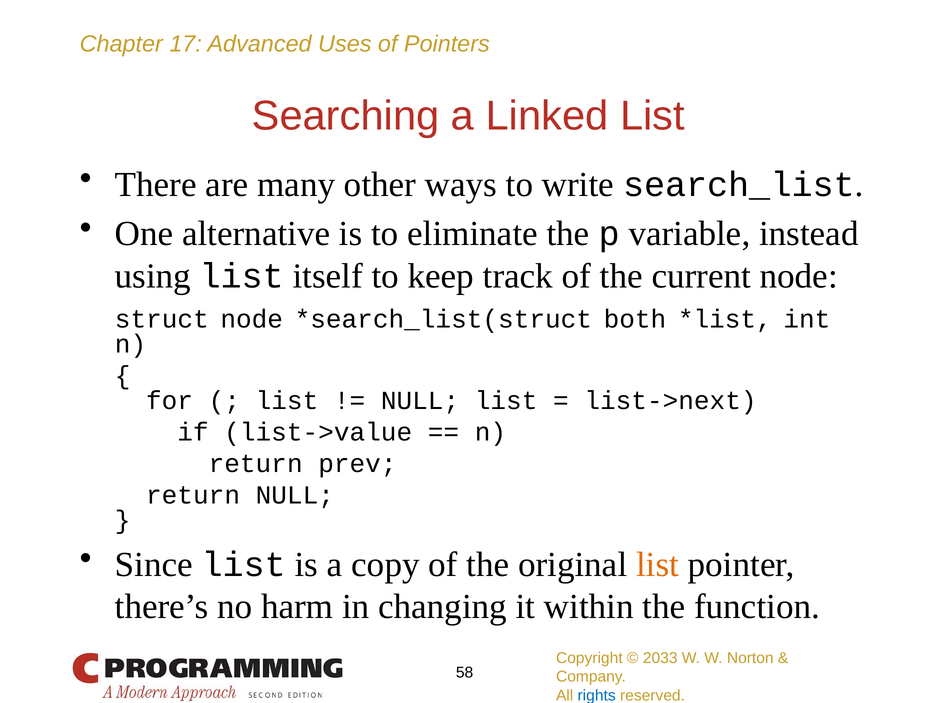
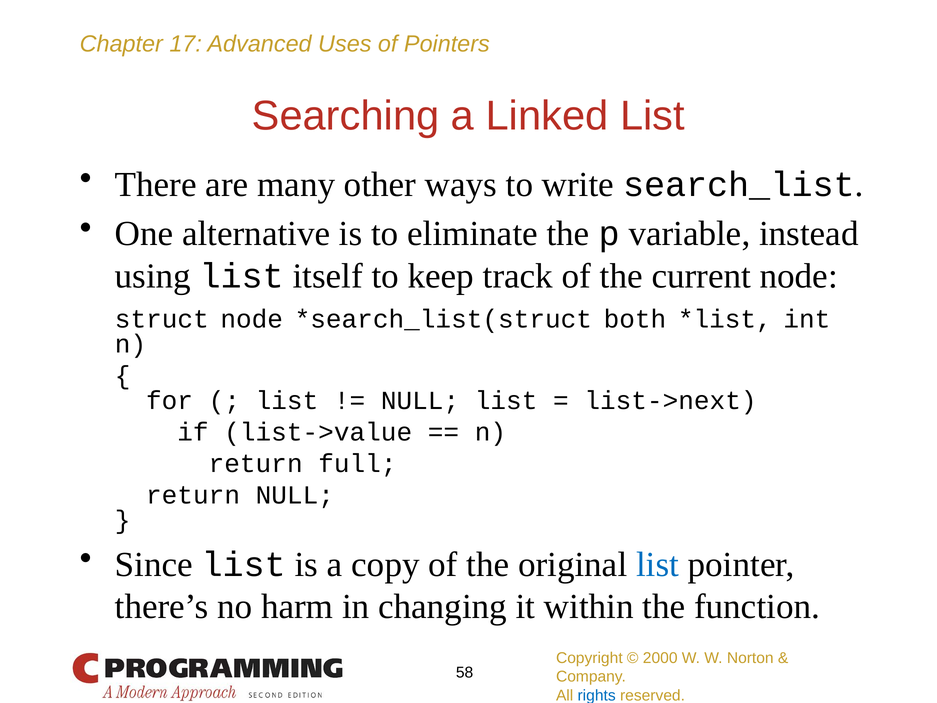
prev: prev -> full (357, 463)
list colour: orange -> blue (658, 564)
2033: 2033 -> 2000 (660, 658)
